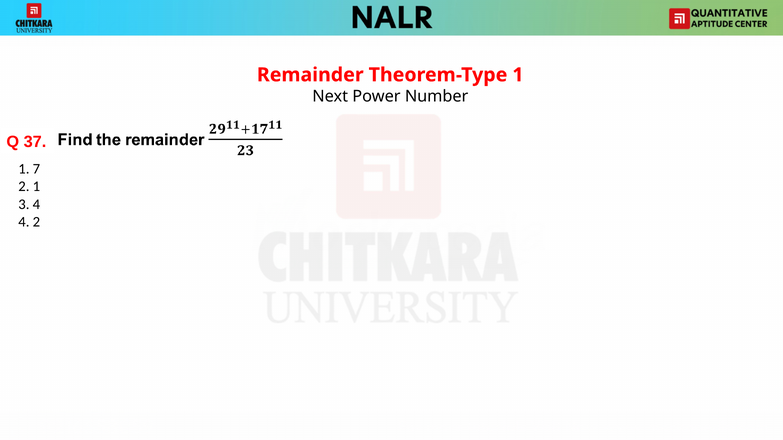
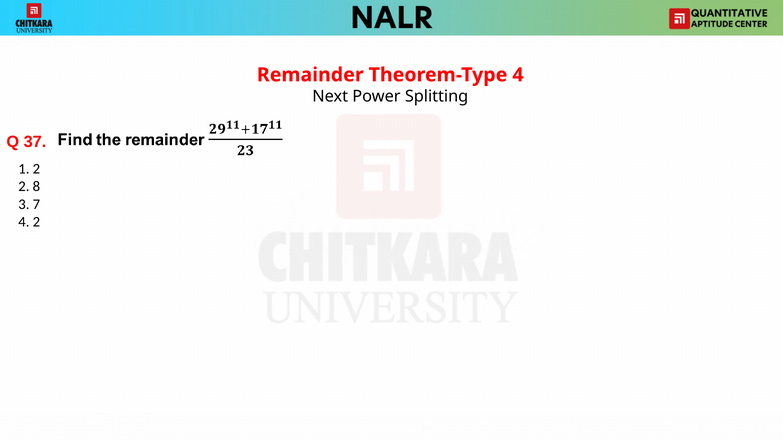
Theorem-Type 1: 1 -> 4 (518, 75)
Number: Number -> Splitting (437, 96)
1 7: 7 -> 2 (36, 169)
2 1: 1 -> 8 (36, 187)
3 4: 4 -> 7 (36, 204)
